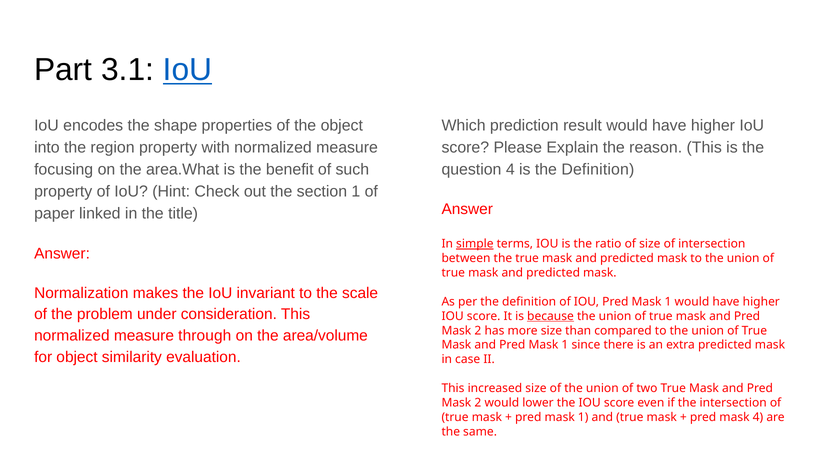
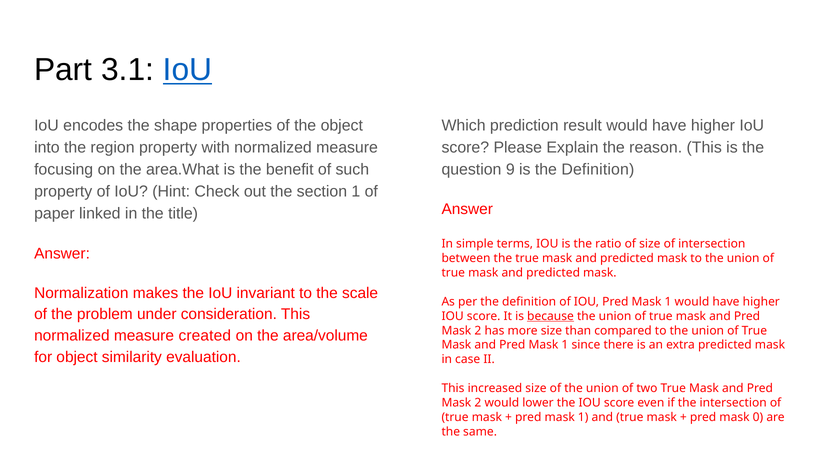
question 4: 4 -> 9 (510, 169)
simple underline: present -> none (475, 244)
through: through -> created (205, 335)
mask 4: 4 -> 0 (758, 417)
